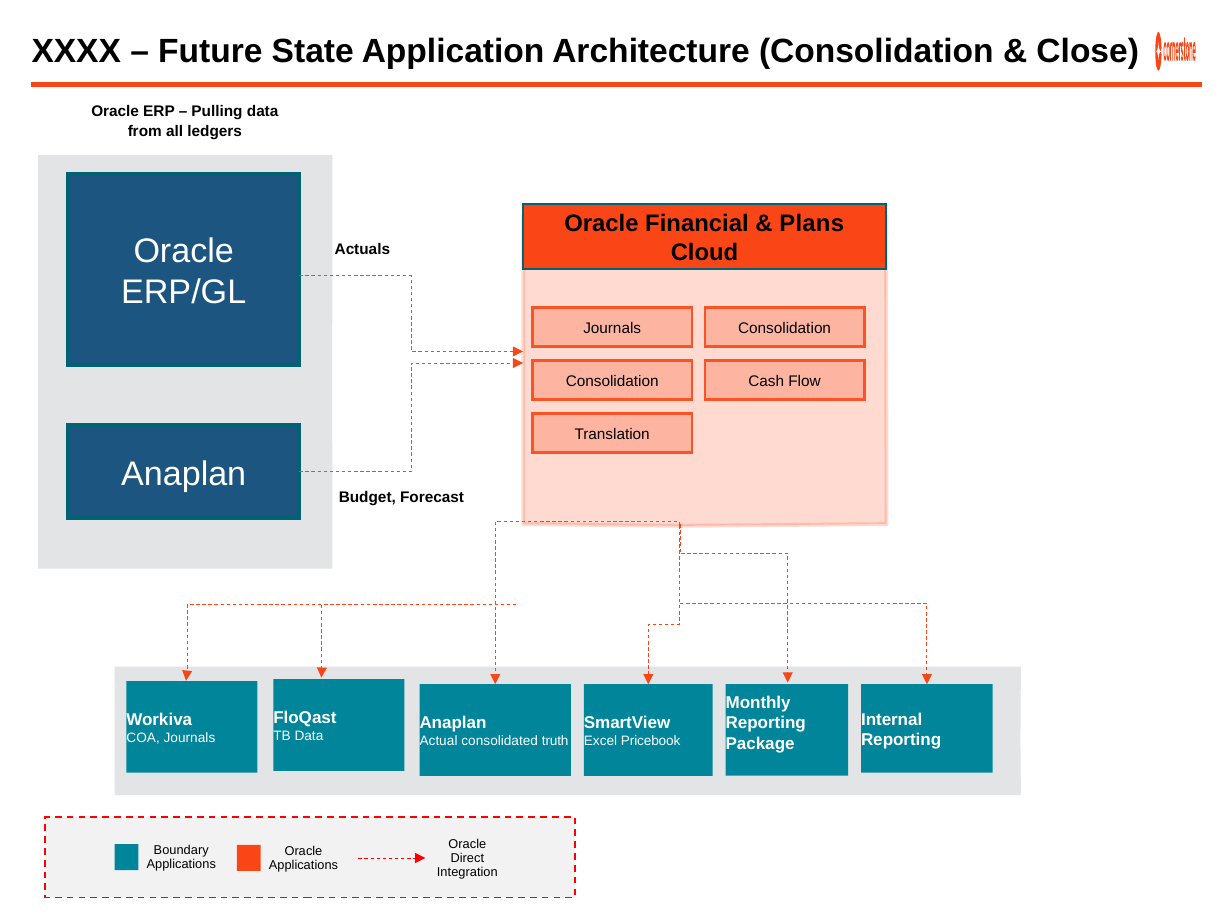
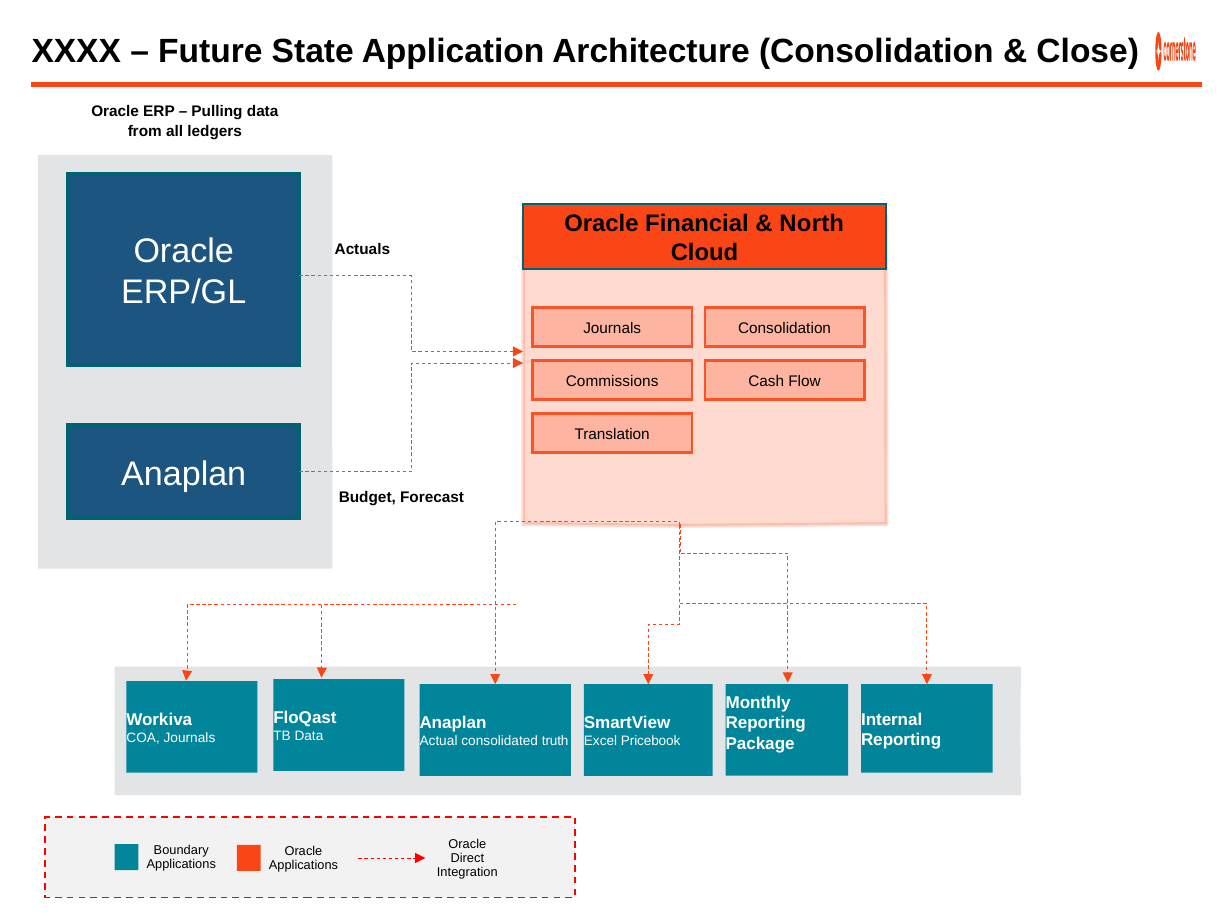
Plans: Plans -> North (812, 224)
Consolidation: Consolidation -> Commissions (612, 382)
